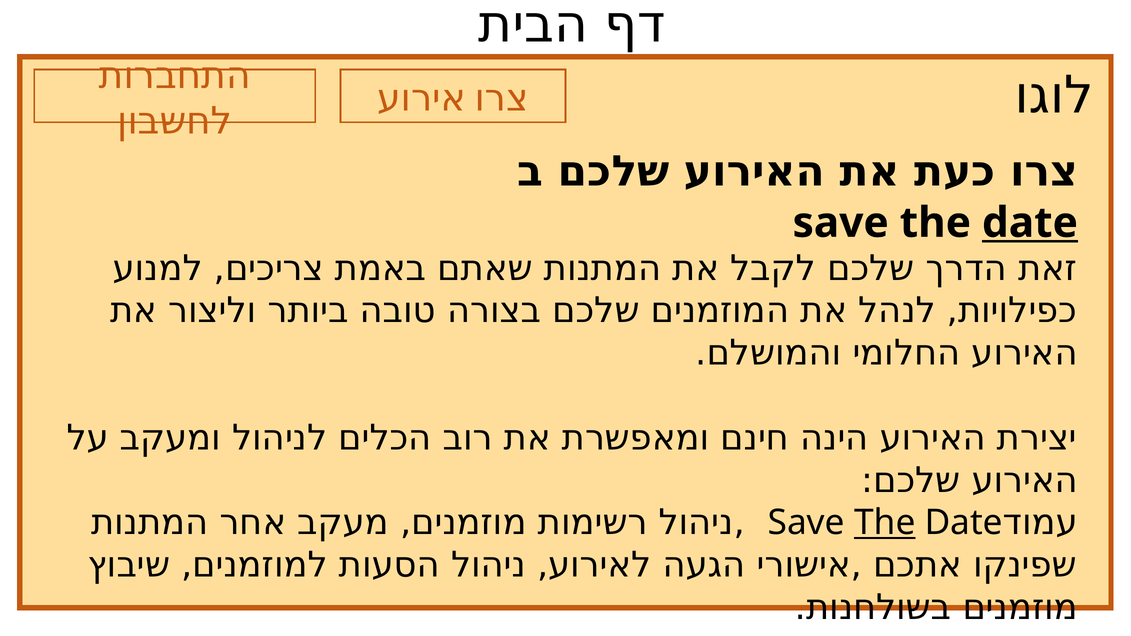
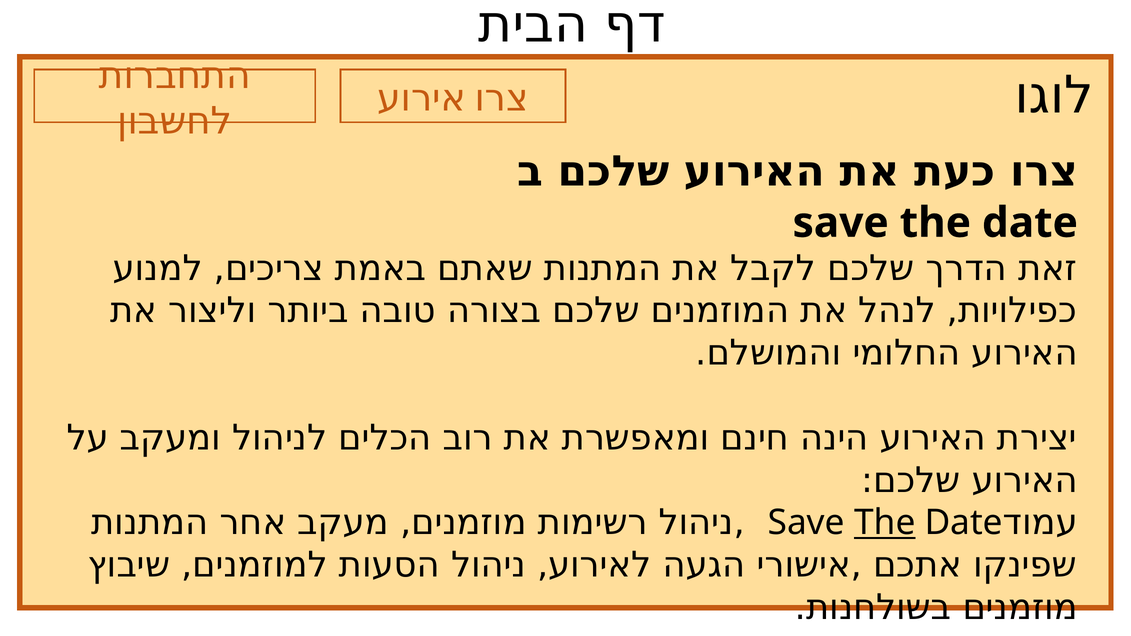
date underline: present -> none (1030, 223)
